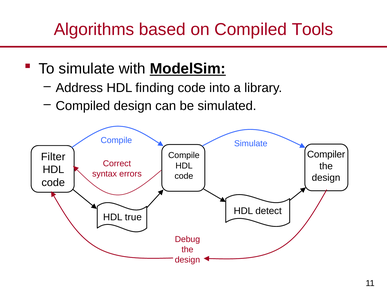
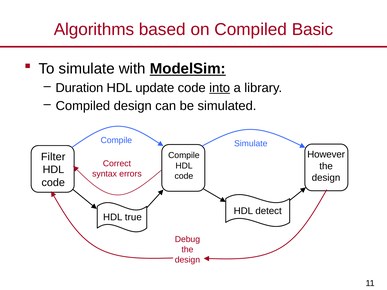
Tools: Tools -> Basic (313, 29)
Address: Address -> Duration (79, 88)
finding: finding -> update (155, 88)
into underline: none -> present (220, 88)
Compiler: Compiler -> However (326, 155)
